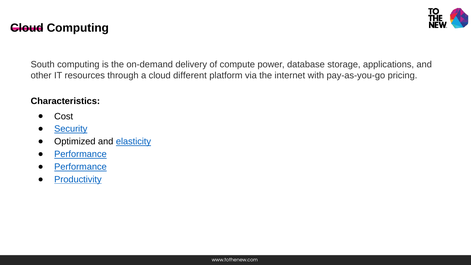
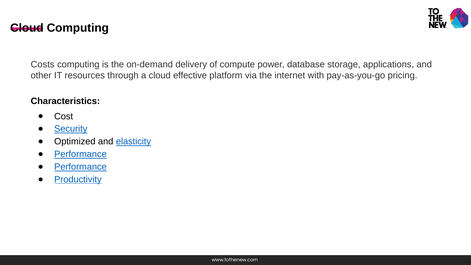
South: South -> Costs (43, 65)
different: different -> effective (190, 75)
